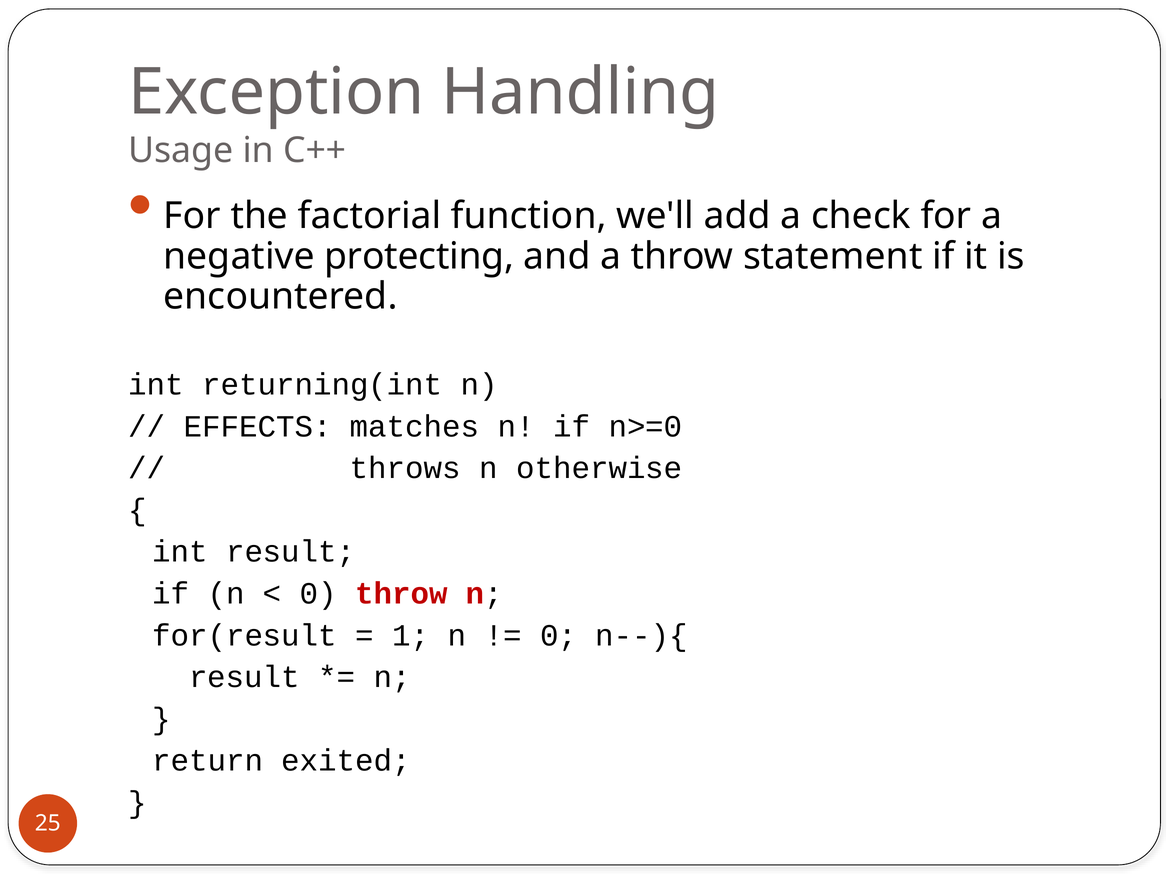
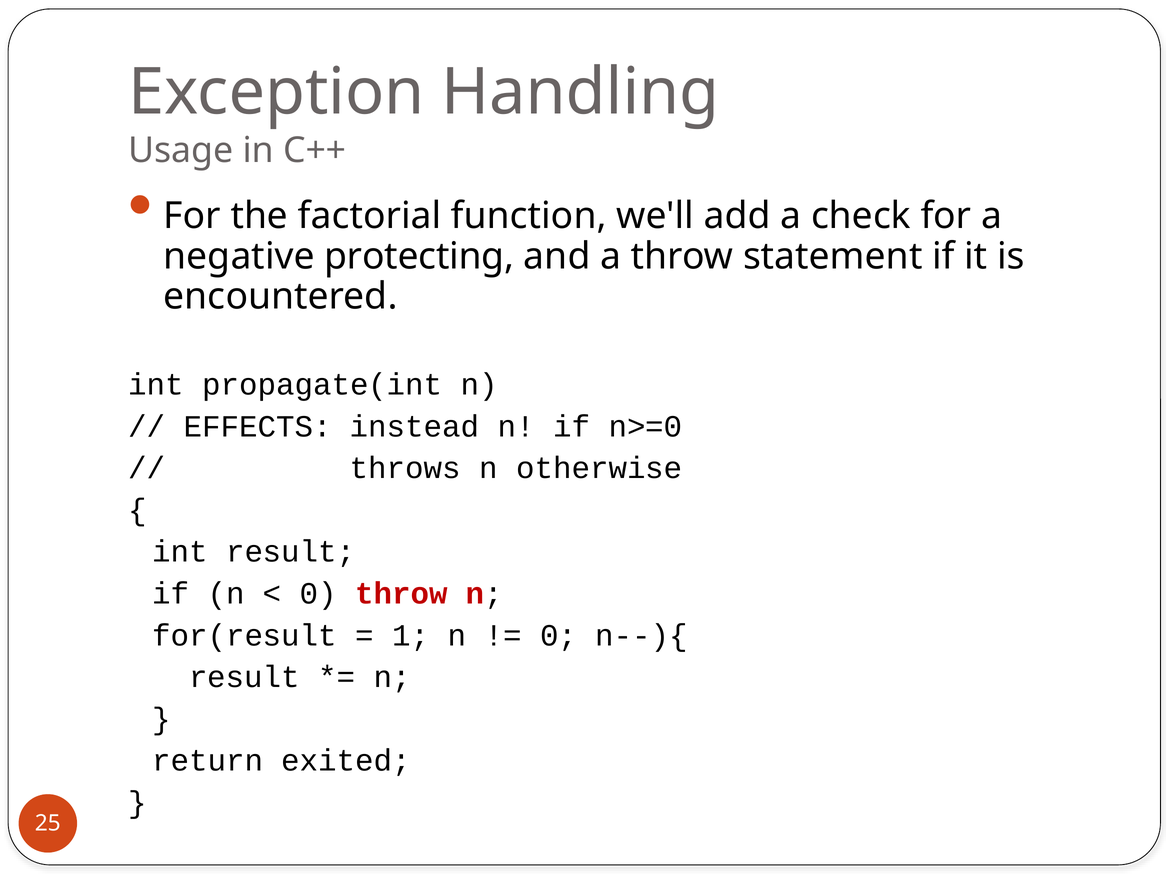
returning(int: returning(int -> propagate(int (322, 384)
matches: matches -> instead (415, 426)
